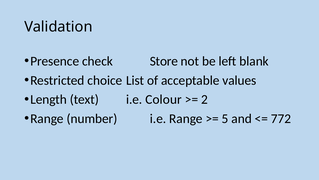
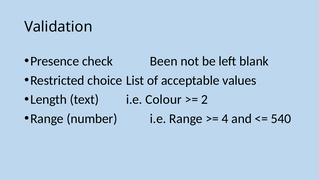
Store: Store -> Been (164, 61)
5: 5 -> 4 (225, 118)
772: 772 -> 540 (281, 118)
